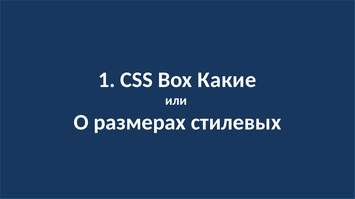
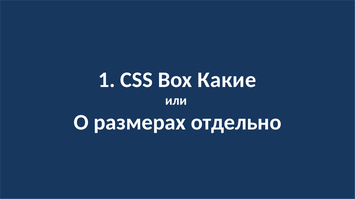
стилевых: стилевых -> отдельно (236, 123)
